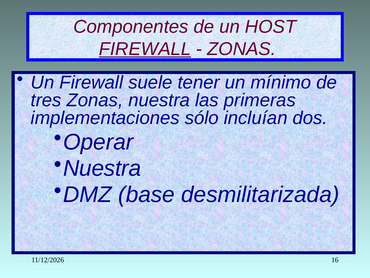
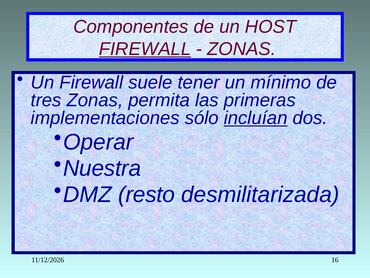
Zonas nuestra: nuestra -> permita (159, 100)
incluían underline: none -> present (256, 118)
base: base -> resto (147, 194)
